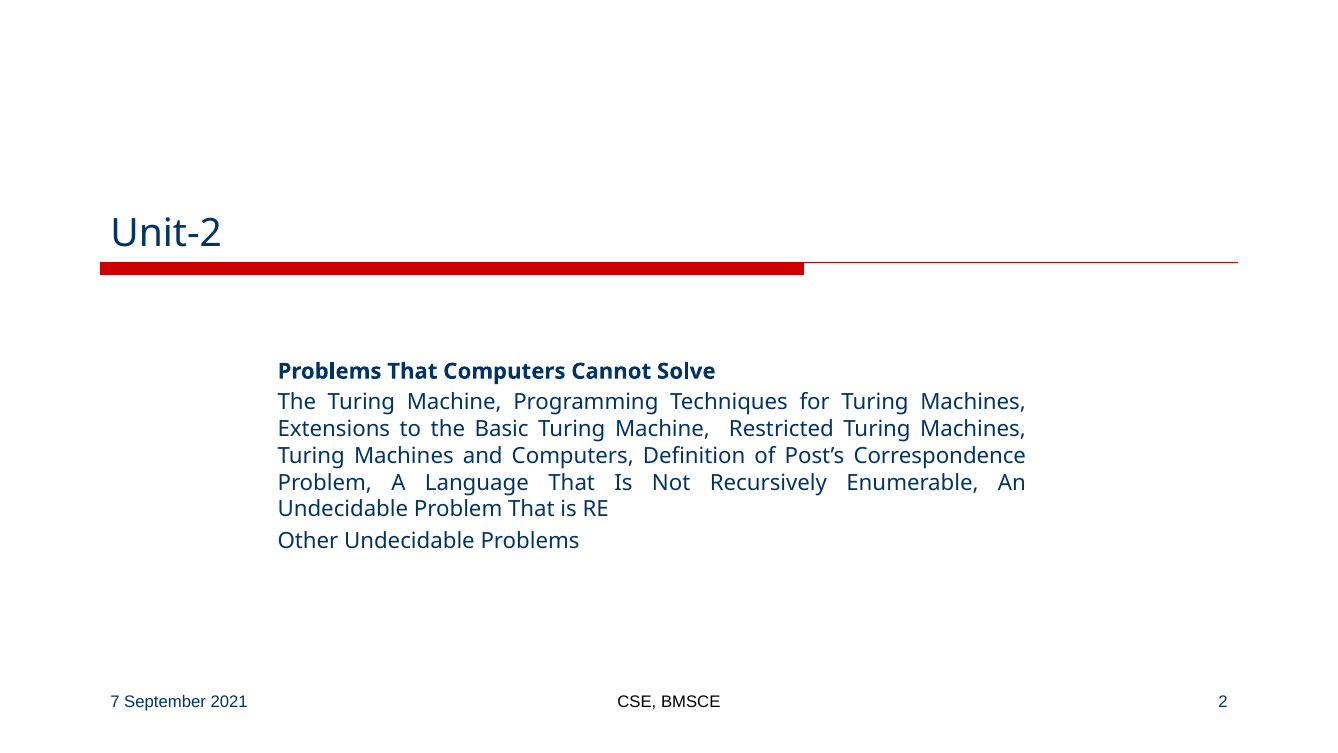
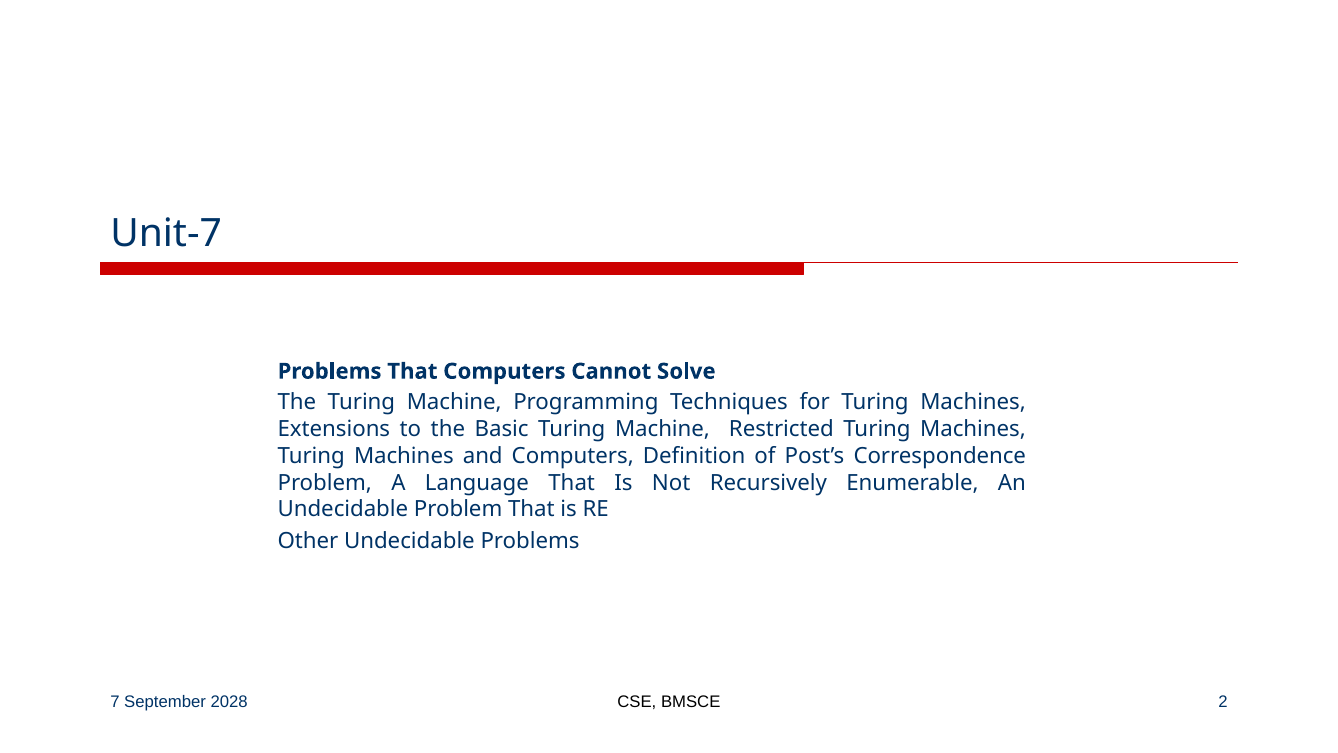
Unit-2: Unit-2 -> Unit-7 (166, 233)
2021: 2021 -> 2028 (229, 702)
